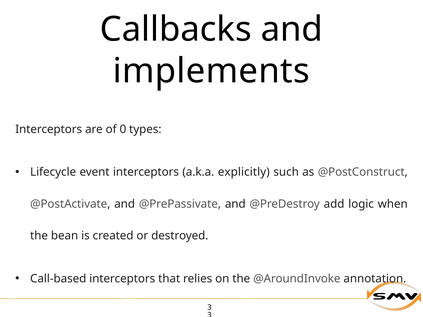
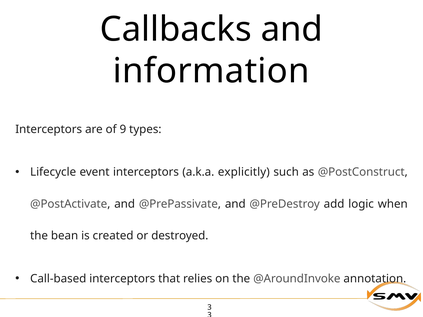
implements: implements -> information (211, 71)
0: 0 -> 9 (123, 129)
